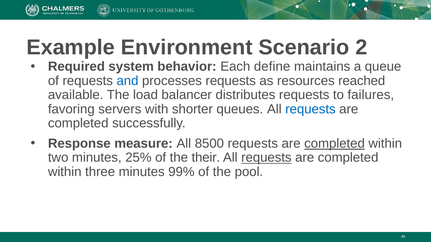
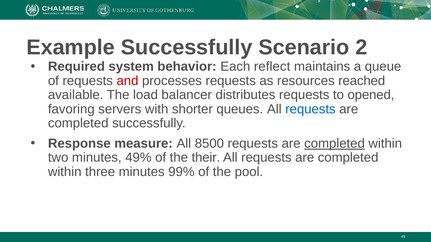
Example Environment: Environment -> Successfully (187, 48)
define: define -> reflect (272, 67)
and colour: blue -> red (127, 81)
failures: failures -> opened (371, 95)
25%: 25% -> 49% (138, 158)
requests underline: present -> none (266, 158)
